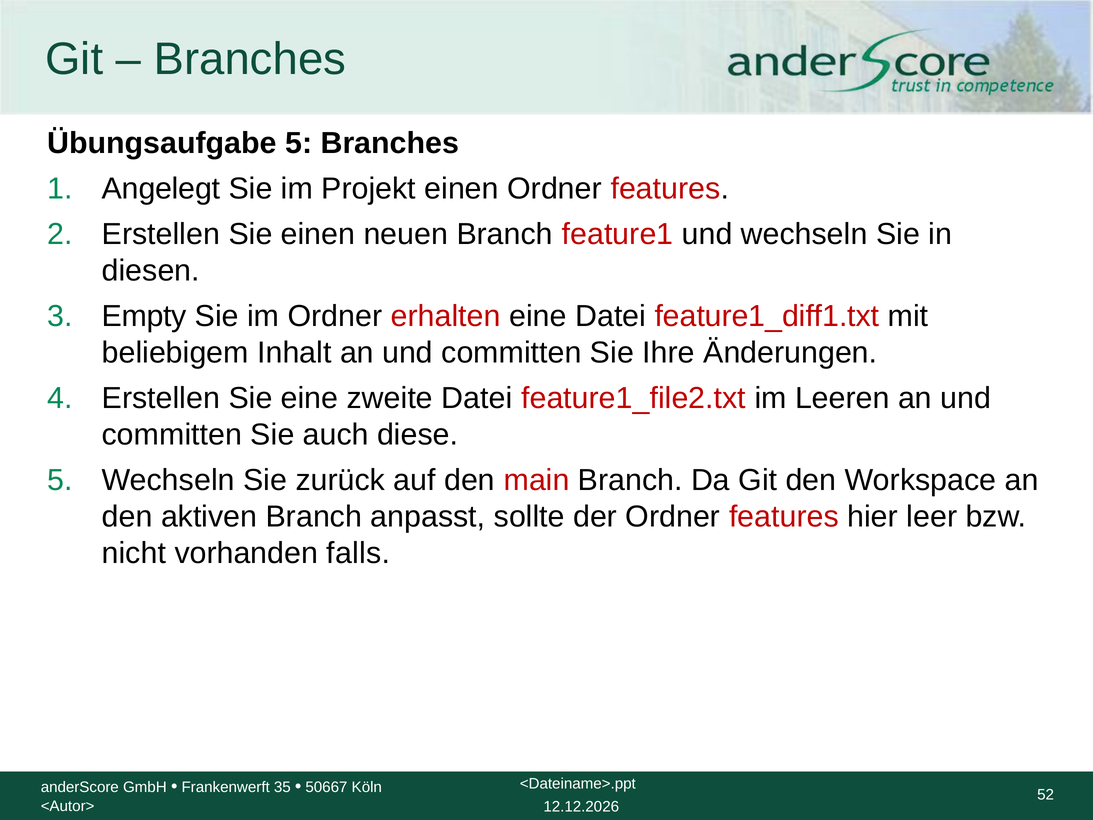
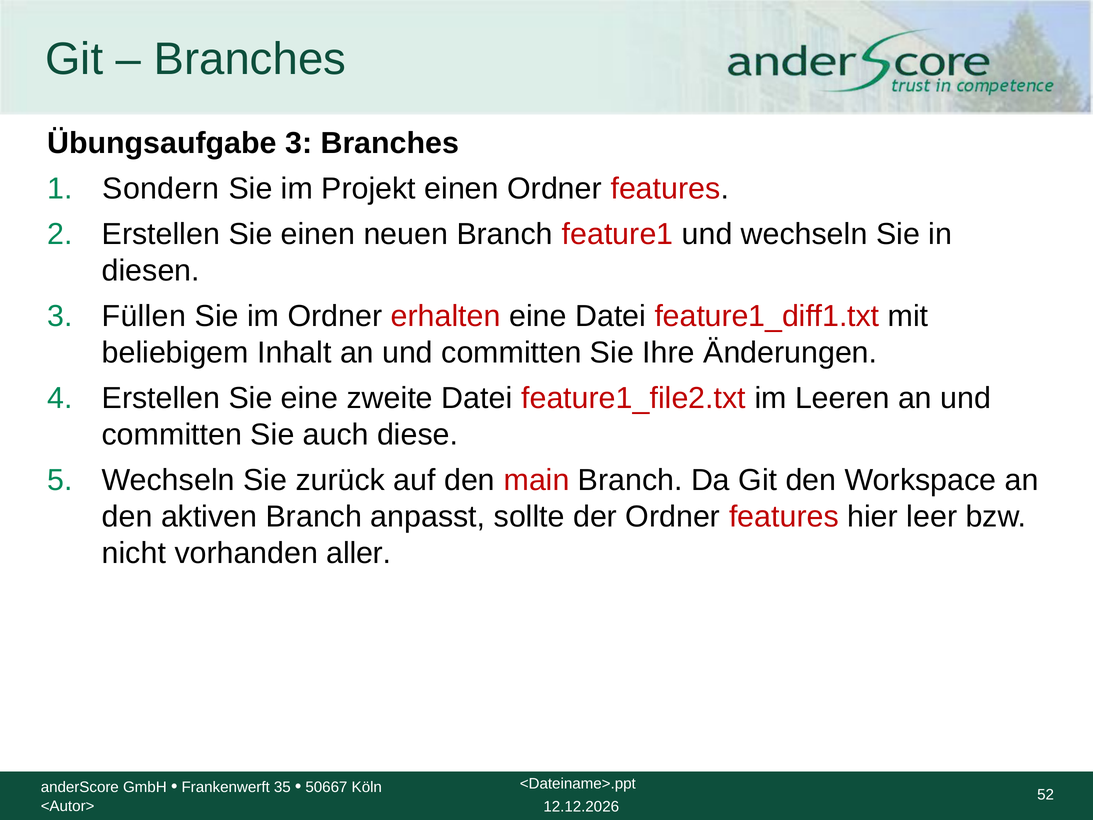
Übungsaufgabe 5: 5 -> 3 (299, 143)
Angelegt: Angelegt -> Sondern (161, 189)
Empty: Empty -> Füllen (144, 316)
falls: falls -> aller (359, 553)
